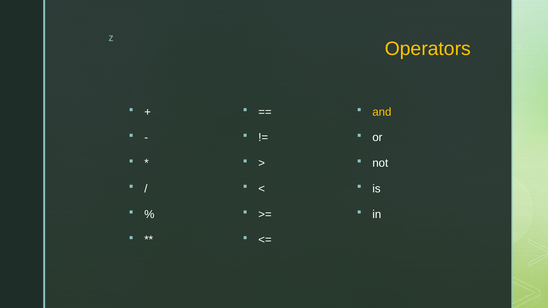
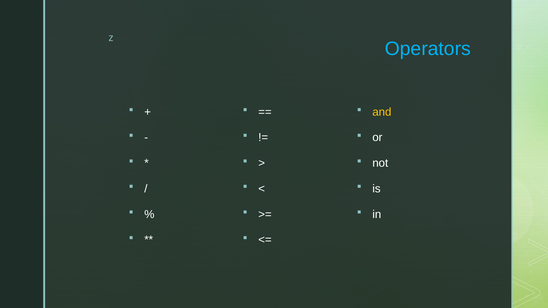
Operators colour: yellow -> light blue (428, 49)
